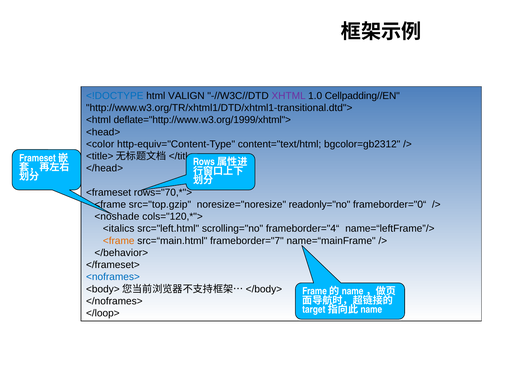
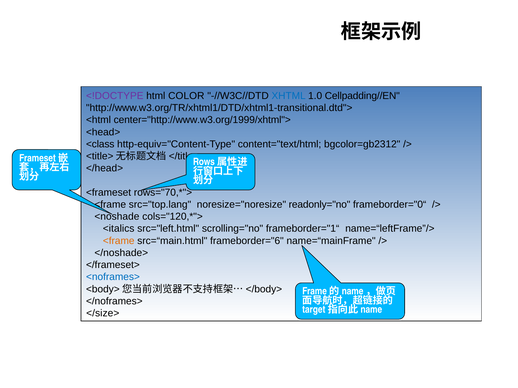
<!DOCTYPE colour: blue -> purple (115, 96)
VALIGN: VALIGN -> COLOR (186, 96)
XHTML colour: purple -> blue (289, 96)
deflate="http://www.w3.org/1999/xhtml">: deflate="http://www.w3.org/1999/xhtml"> -> center="http://www.w3.org/1999/xhtml"> (202, 120)
<color: <color -> <class (100, 144)
src="top.gzip: src="top.gzip -> src="top.lang (160, 205)
frameborder="4“: frameborder="4“ -> frameborder="1“ (303, 229)
frameborder="7: frameborder="7 -> frameborder="6 (247, 241)
</behavior>: </behavior> -> </noshade> (121, 253)
</loop>: </loop> -> </size> (103, 314)
